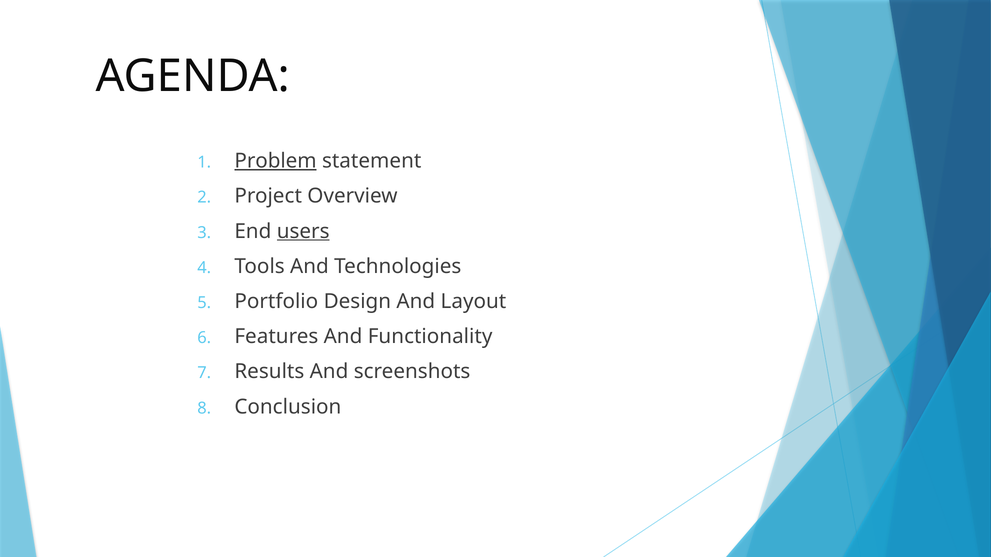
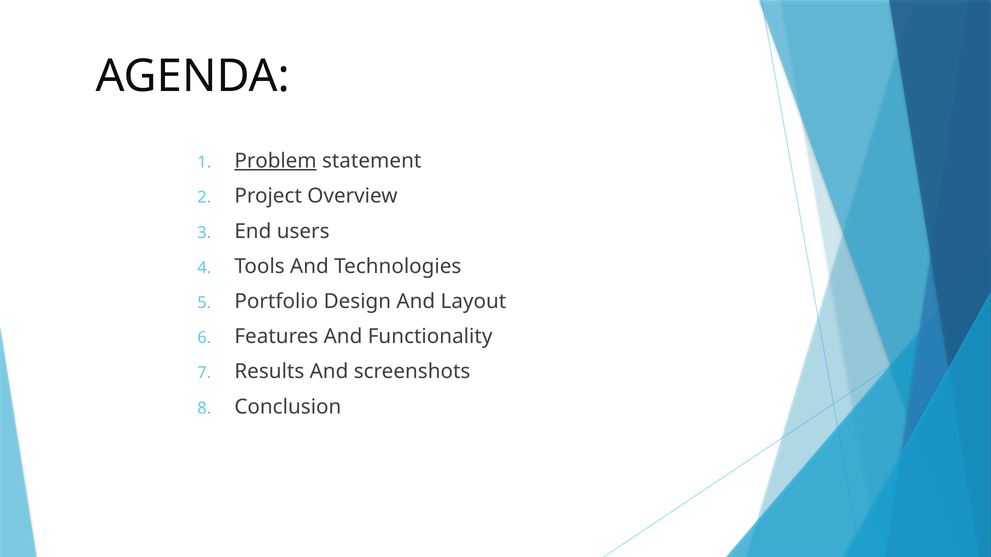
users underline: present -> none (303, 231)
